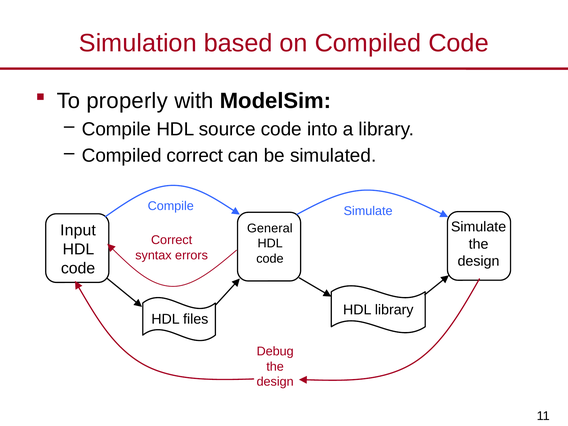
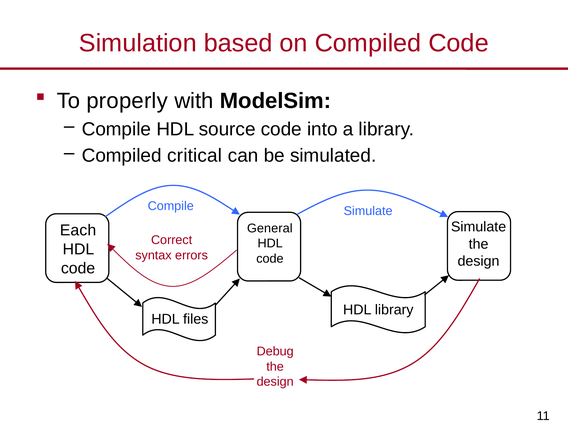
Compiled correct: correct -> critical (195, 156)
Input: Input -> Each (78, 230)
